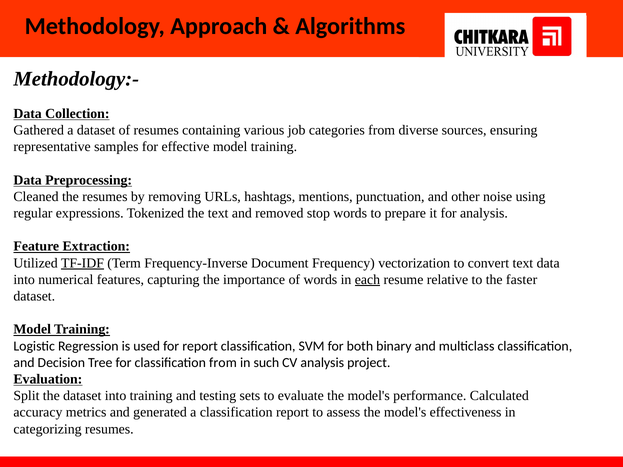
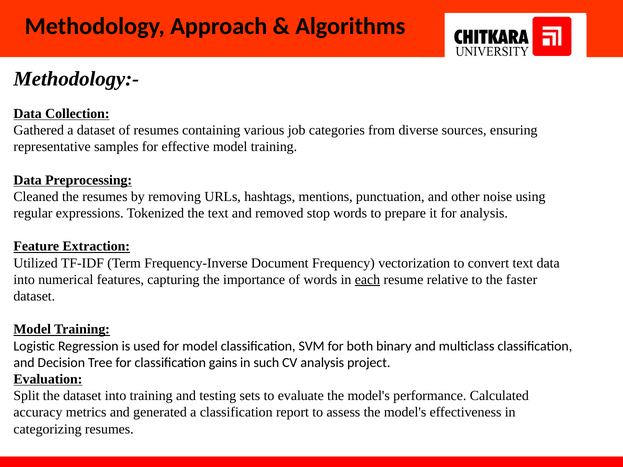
TF-IDF underline: present -> none (82, 263)
for report: report -> model (200, 346)
classification from: from -> gains (223, 363)
